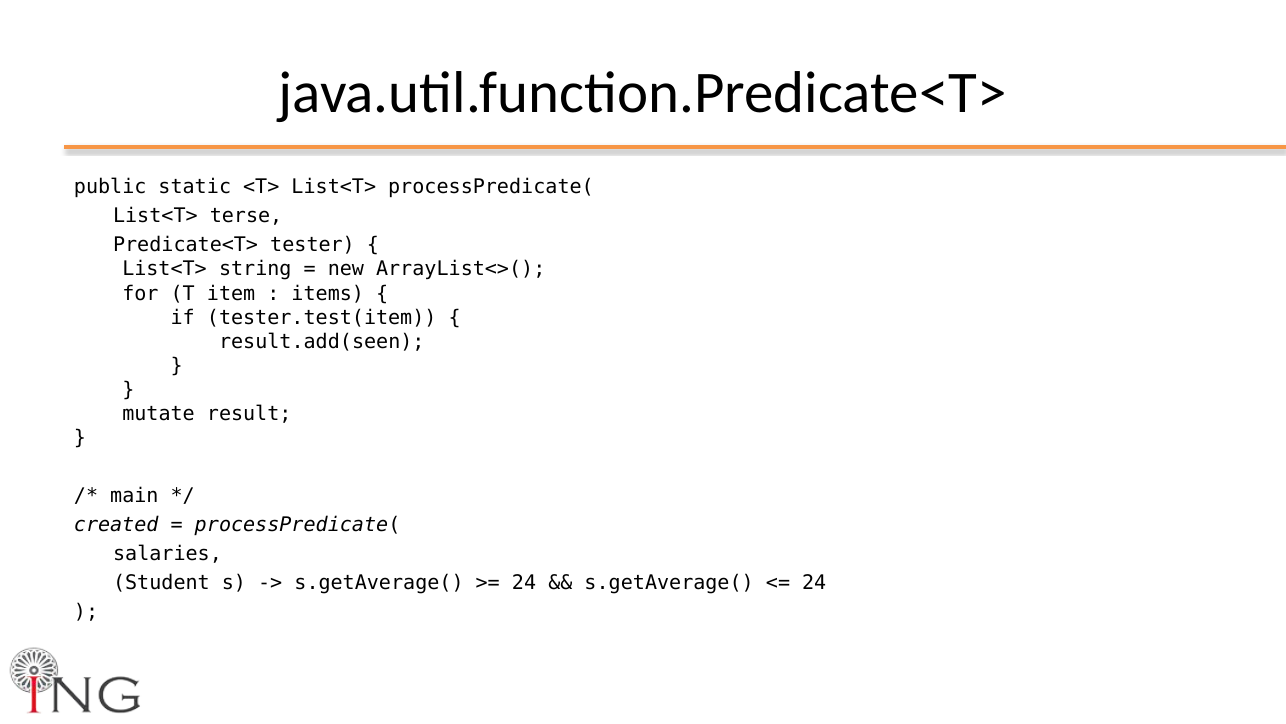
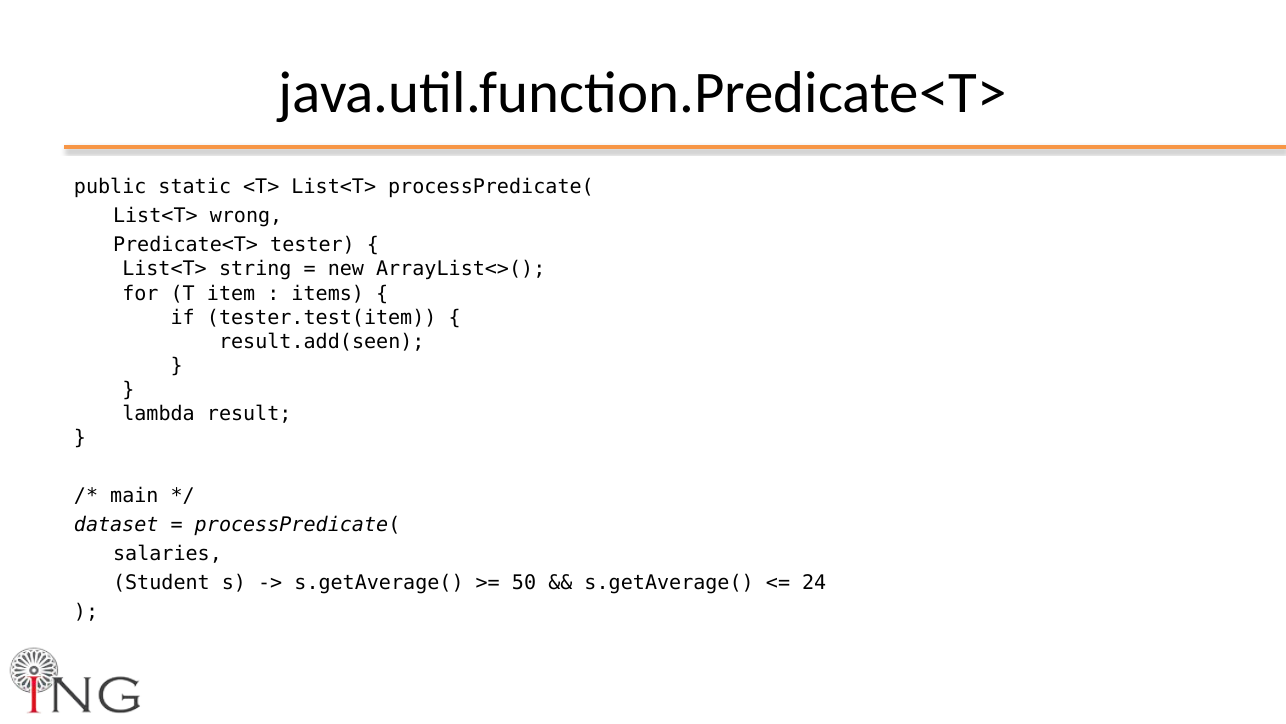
terse: terse -> wrong (246, 216)
mutate: mutate -> lambda (159, 414)
created: created -> dataset (116, 525)
24: 24 -> 50 (524, 583)
